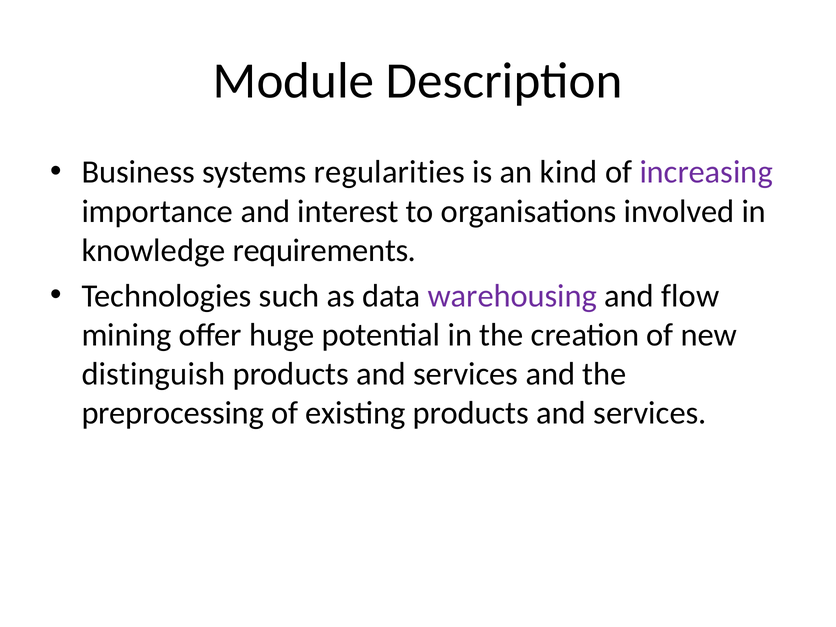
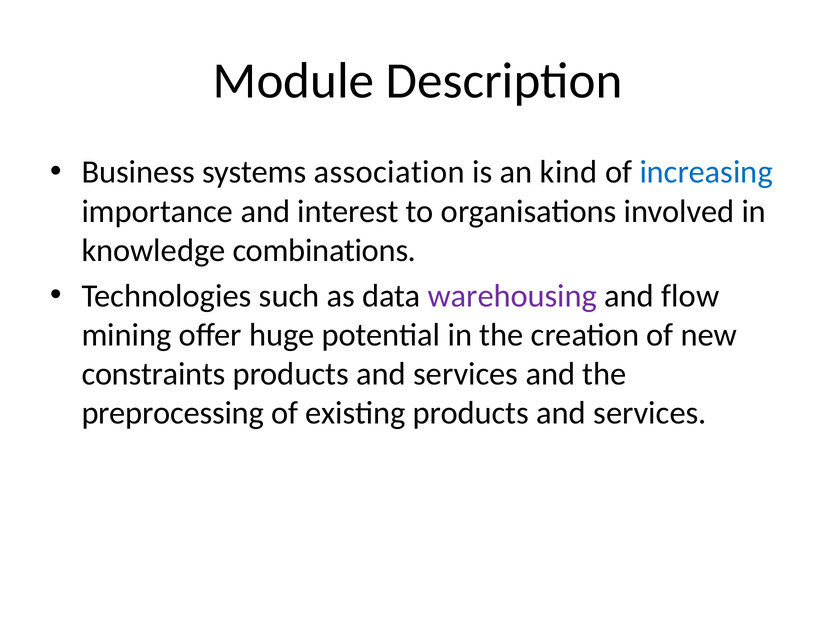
regularities: regularities -> association (389, 172)
increasing colour: purple -> blue (706, 172)
requirements: requirements -> combinations (324, 250)
distinguish: distinguish -> constraints (154, 374)
